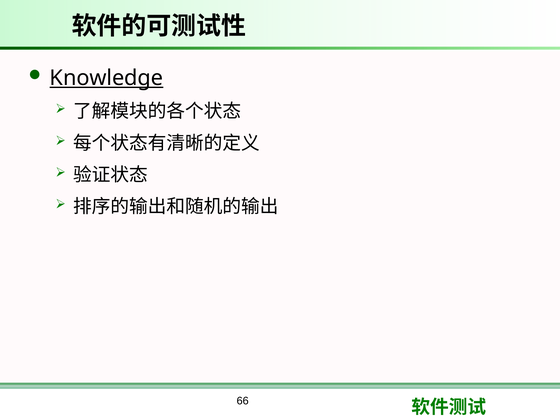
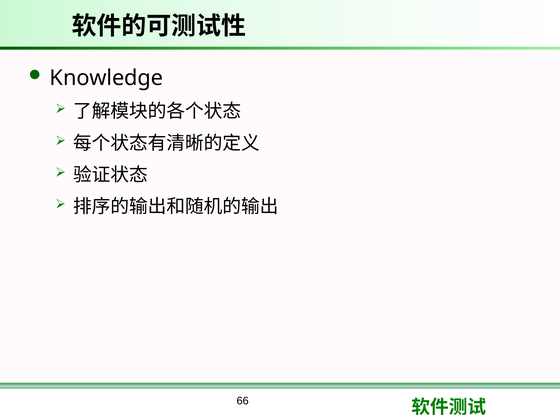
Knowledge underline: present -> none (106, 78)
